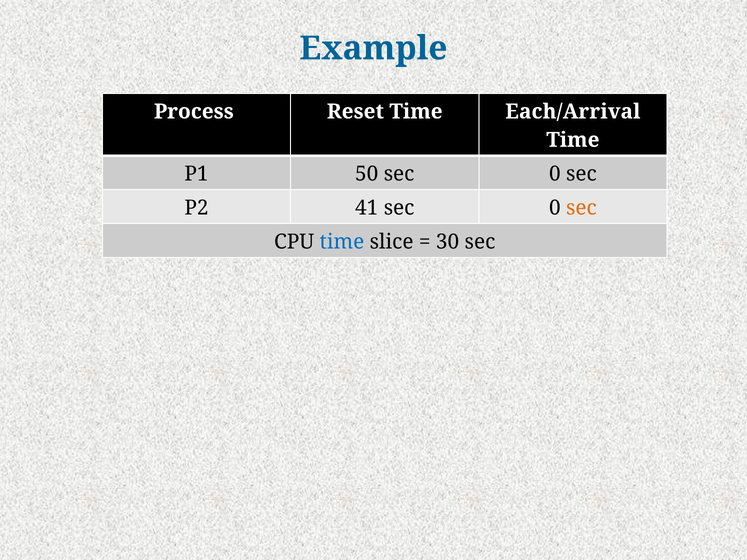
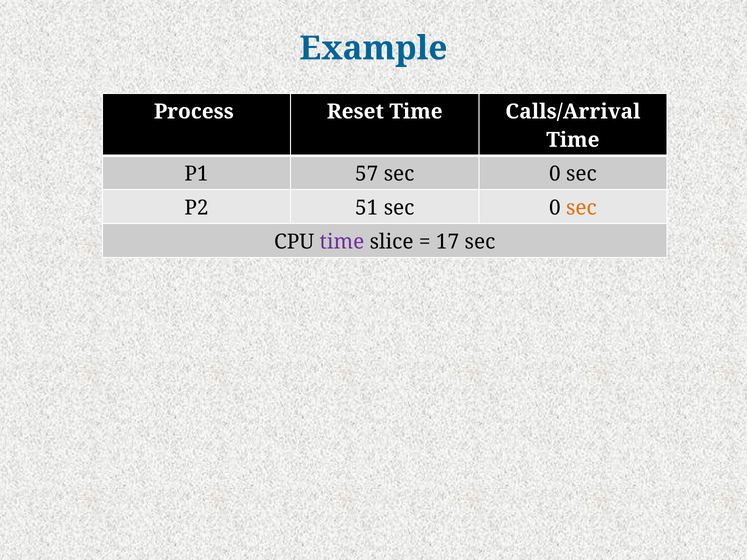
Each/Arrival: Each/Arrival -> Calls/Arrival (573, 112)
50: 50 -> 57 (367, 174)
41: 41 -> 51 (367, 208)
time colour: blue -> purple (342, 242)
30: 30 -> 17 (448, 242)
